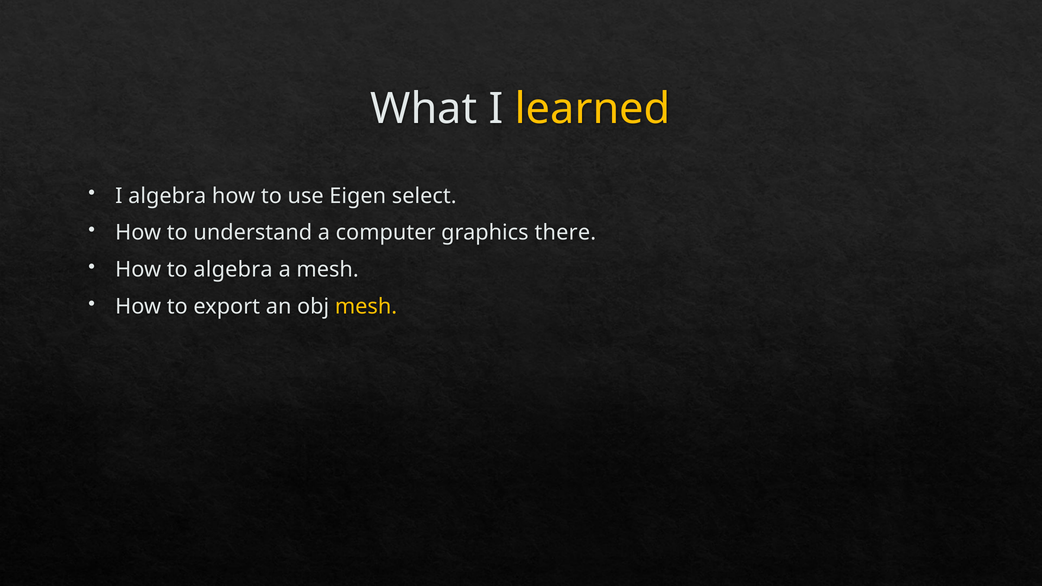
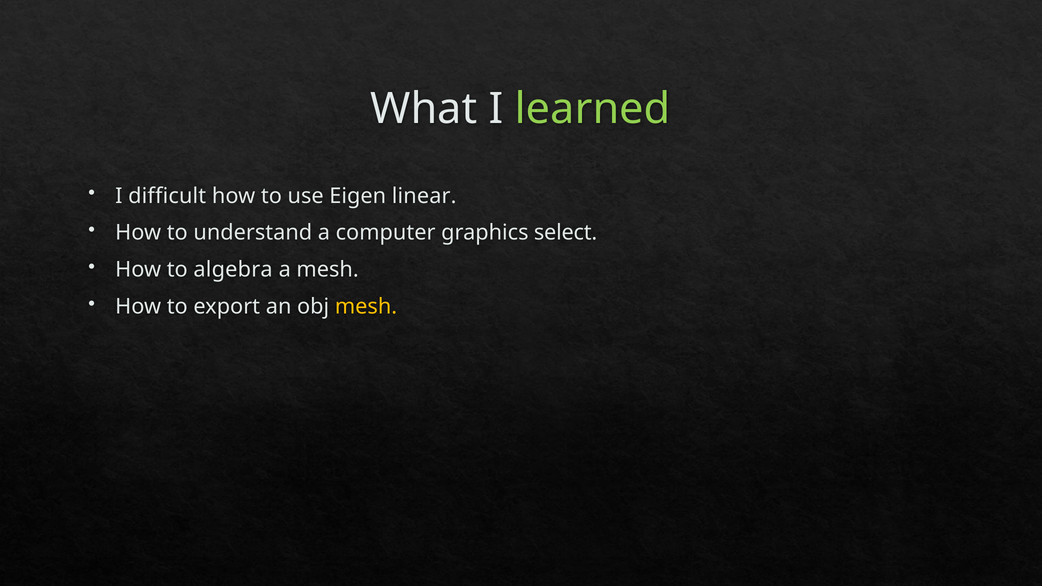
learned colour: yellow -> light green (593, 109)
I algebra: algebra -> difficult (167, 196)
select: select -> linear (424, 196)
there: there -> select (566, 233)
